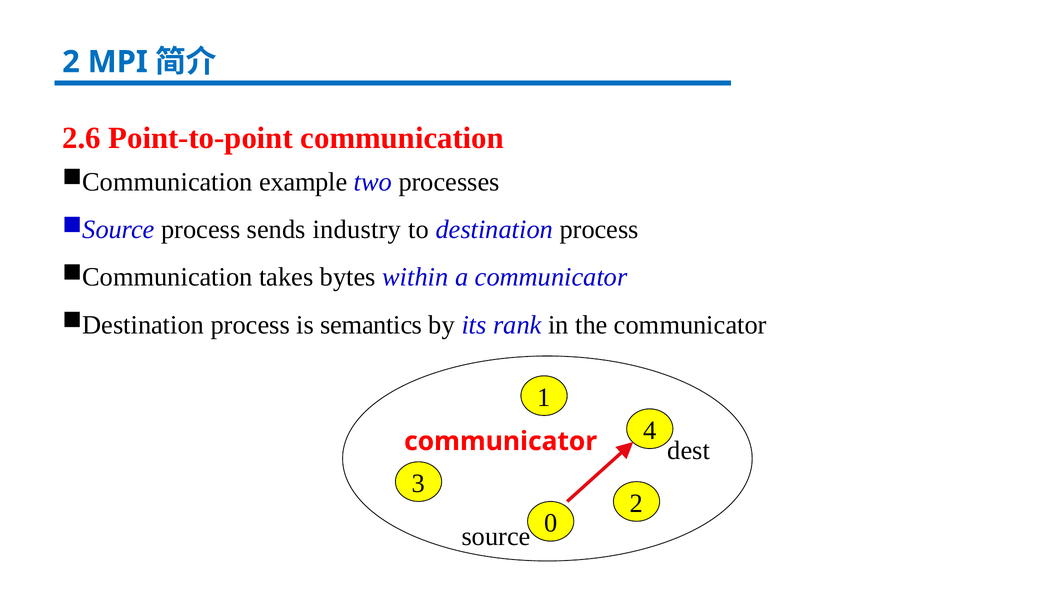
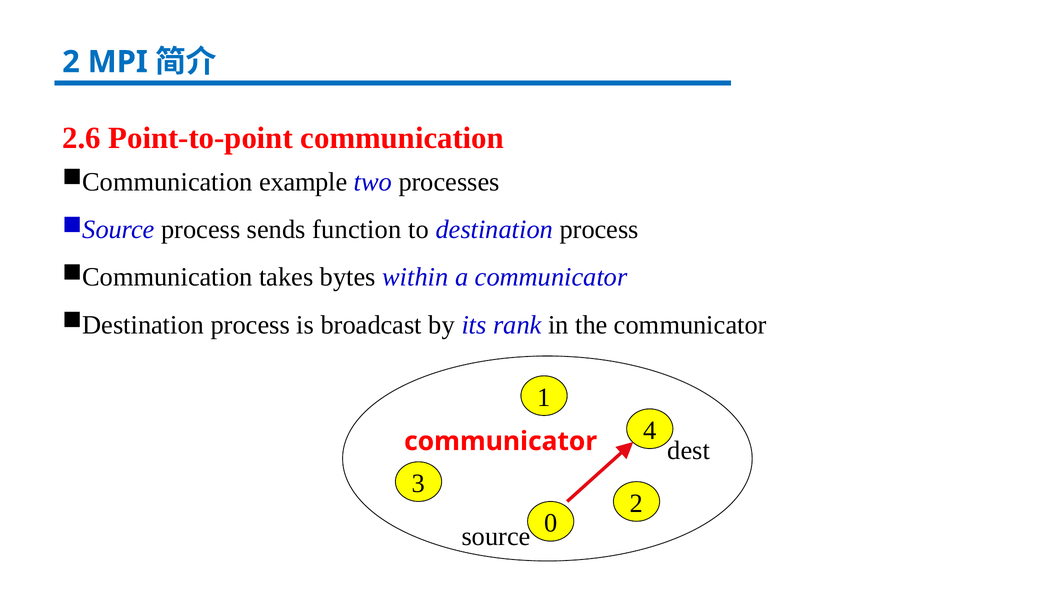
industry: industry -> function (357, 229)
semantics: semantics -> broadcast (371, 325)
